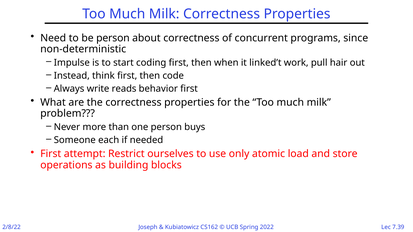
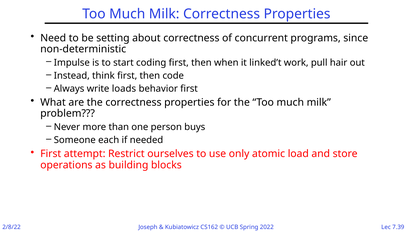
be person: person -> setting (113, 38)
reads: reads -> loads (124, 89)
